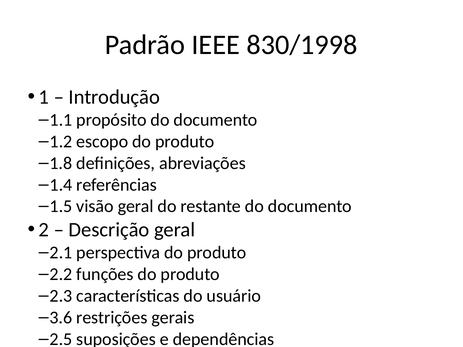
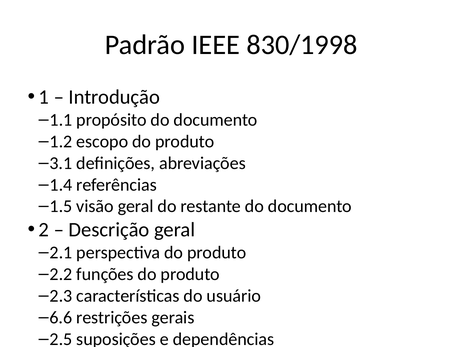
1.8: 1.8 -> 3.1 (61, 163)
3.6: 3.6 -> 6.6 (61, 318)
